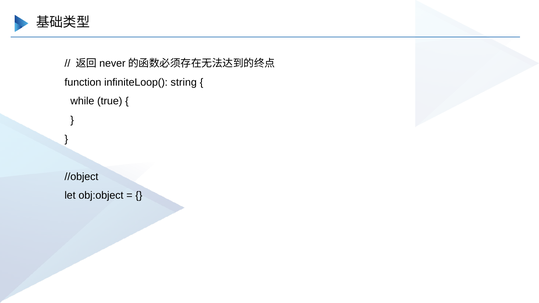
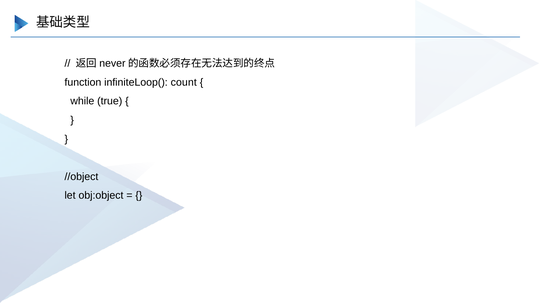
string: string -> count (184, 82)
